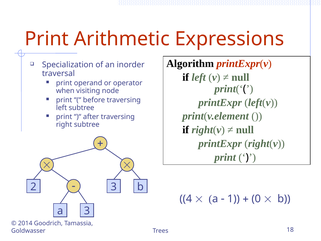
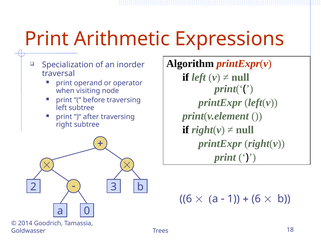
4: 4 -> 6 (186, 199)
0: 0 -> 6 (256, 199)
a 3: 3 -> 0 (87, 211)
